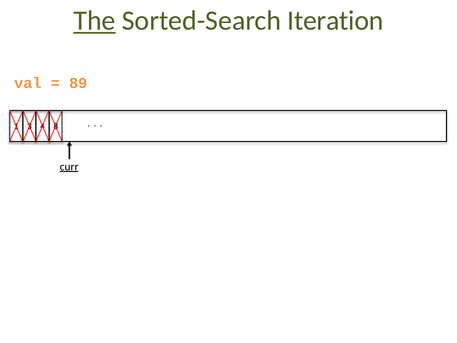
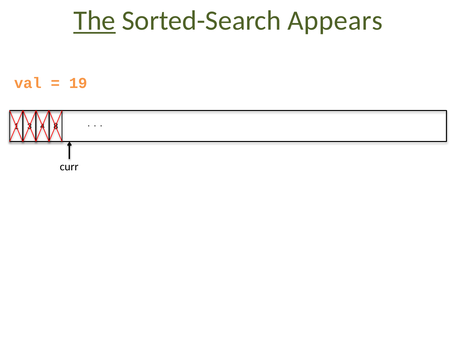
Iteration: Iteration -> Appears (335, 21)
89: 89 -> 19 (78, 83)
curr underline: present -> none (69, 166)
